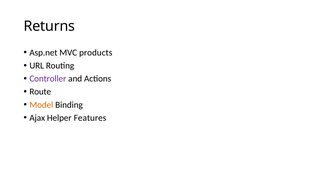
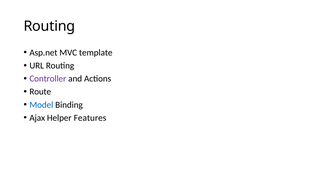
Returns: Returns -> Routing (49, 26)
products: products -> template (96, 52)
Model colour: orange -> blue (41, 104)
